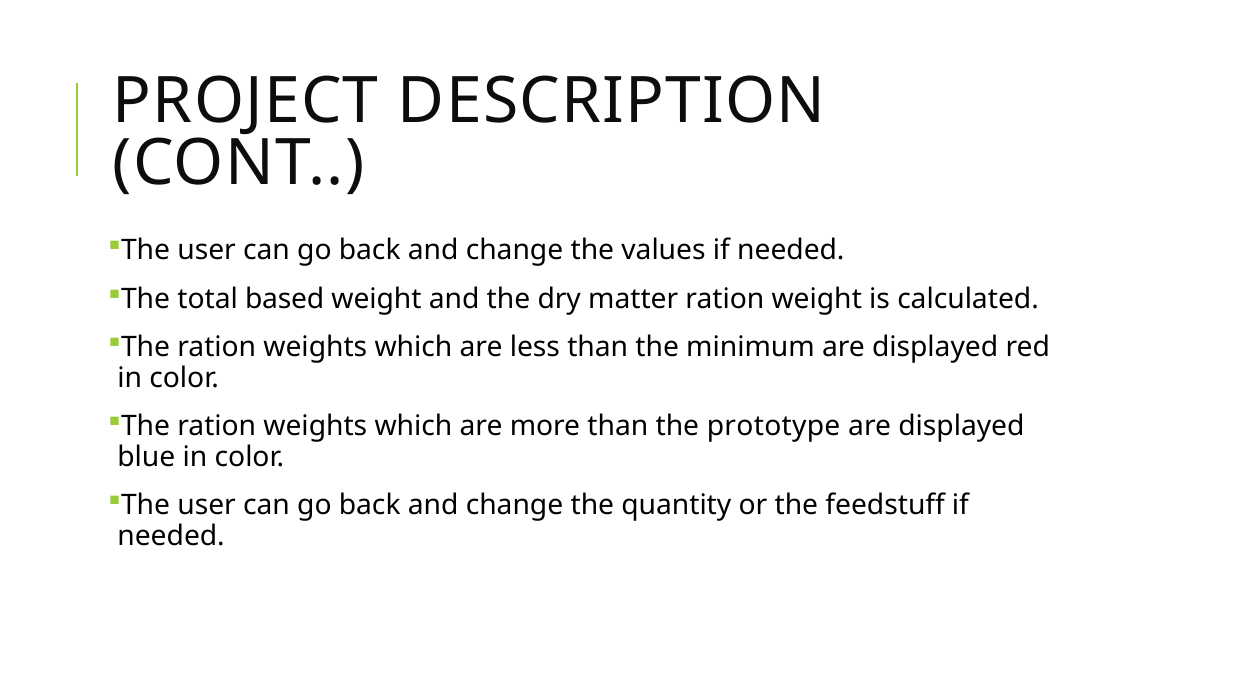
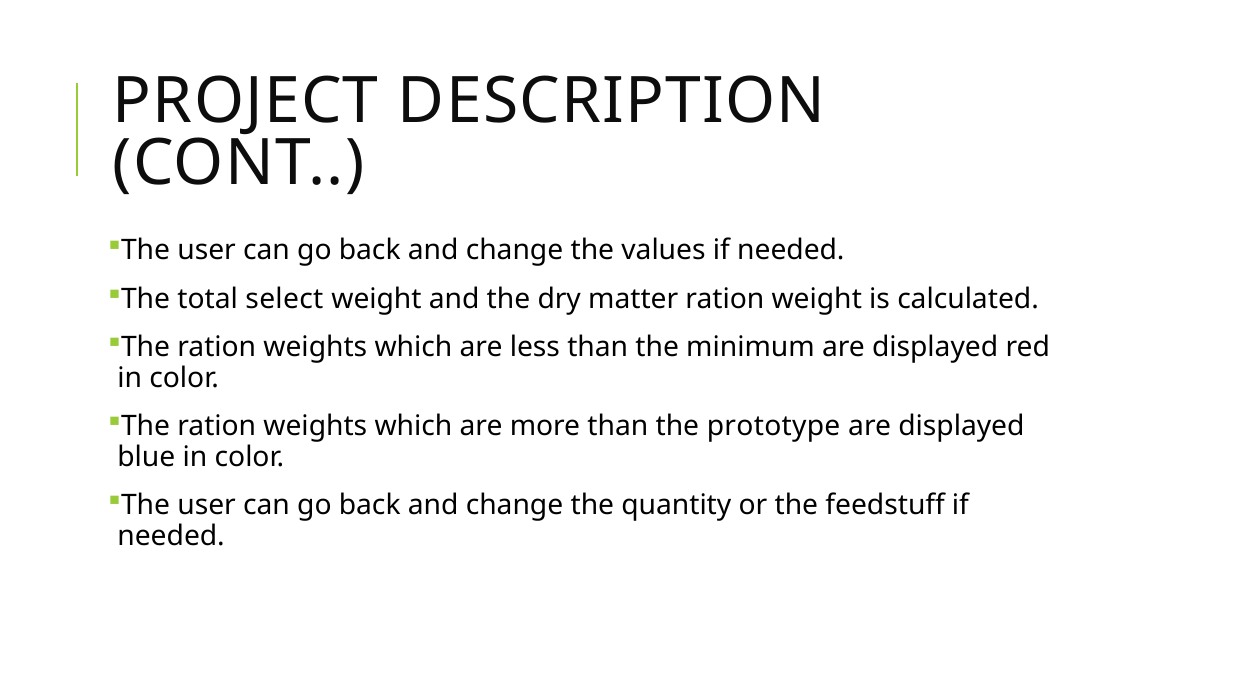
based: based -> select (284, 299)
